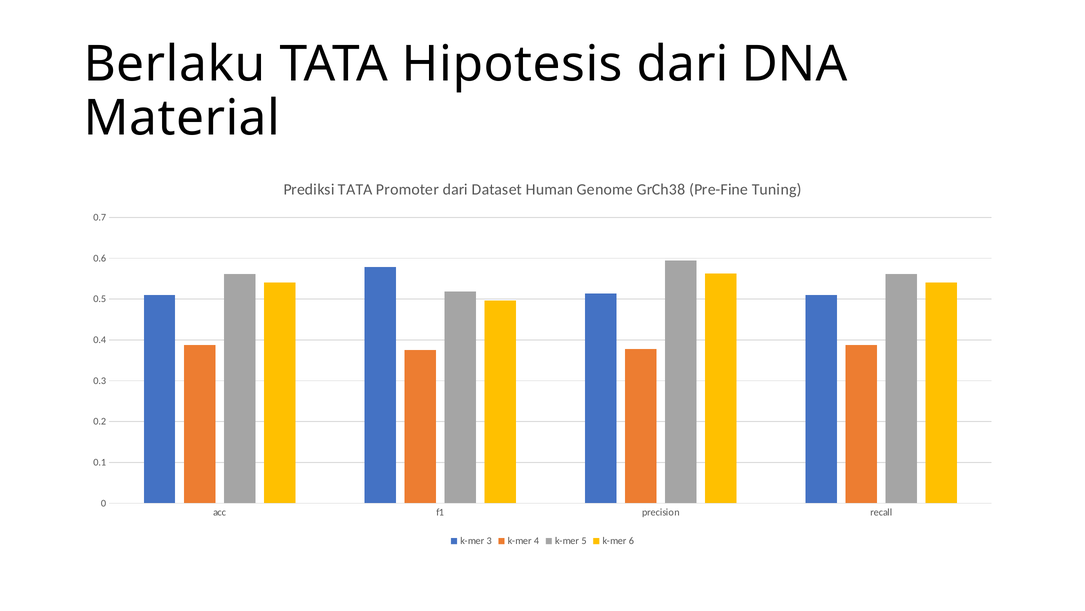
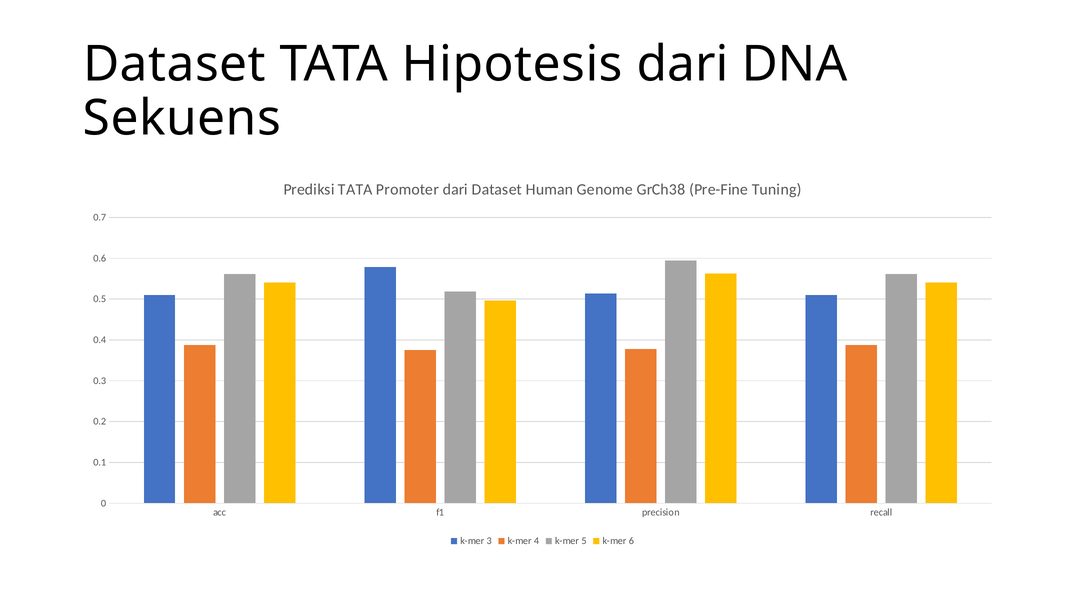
Berlaku: Berlaku -> Dataset (175, 64)
Material: Material -> Sekuens (182, 118)
